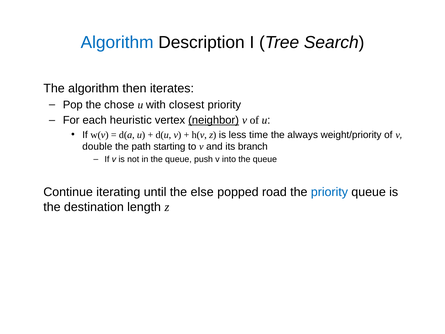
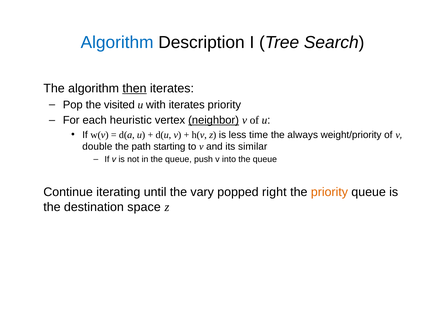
then underline: none -> present (134, 88)
chose: chose -> visited (119, 105)
with closest: closest -> iterates (187, 105)
branch: branch -> similar (253, 147)
else: else -> vary (202, 192)
road: road -> right (274, 192)
priority colour: blue -> orange (329, 192)
length: length -> space (144, 207)
